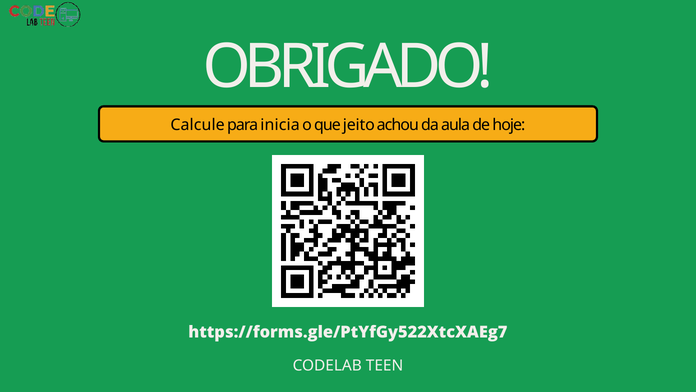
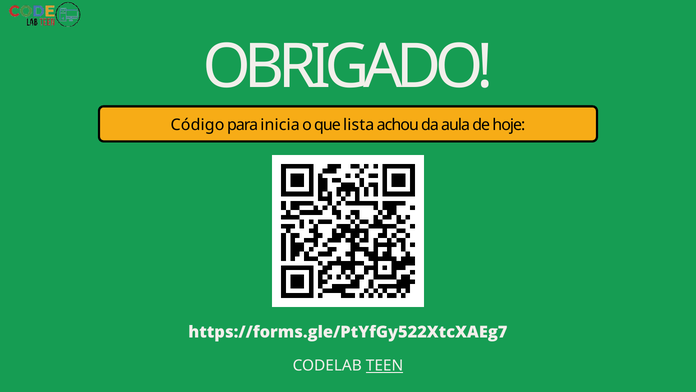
Calcule: Calcule -> Código (198, 125)
jeito: jeito -> lista (359, 125)
TEEN underline: none -> present (385, 365)
